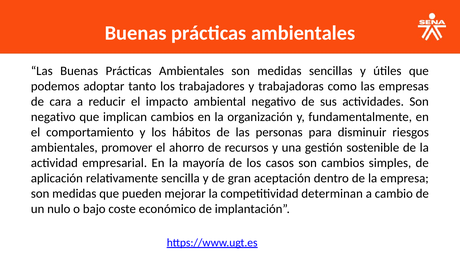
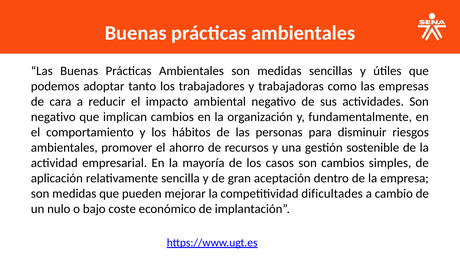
determinan: determinan -> dificultades (332, 193)
